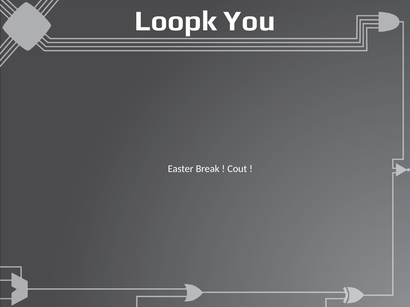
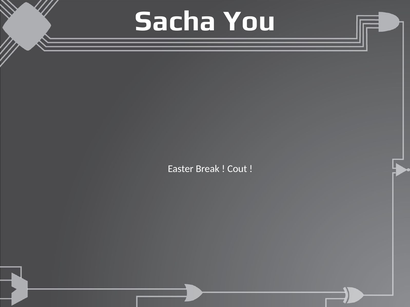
Loopk: Loopk -> Sacha (175, 21)
